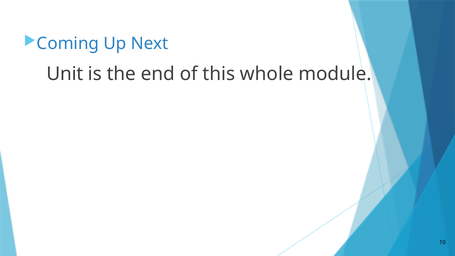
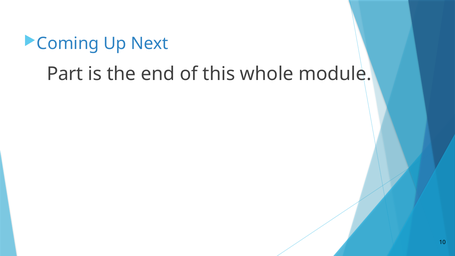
Unit: Unit -> Part (65, 74)
